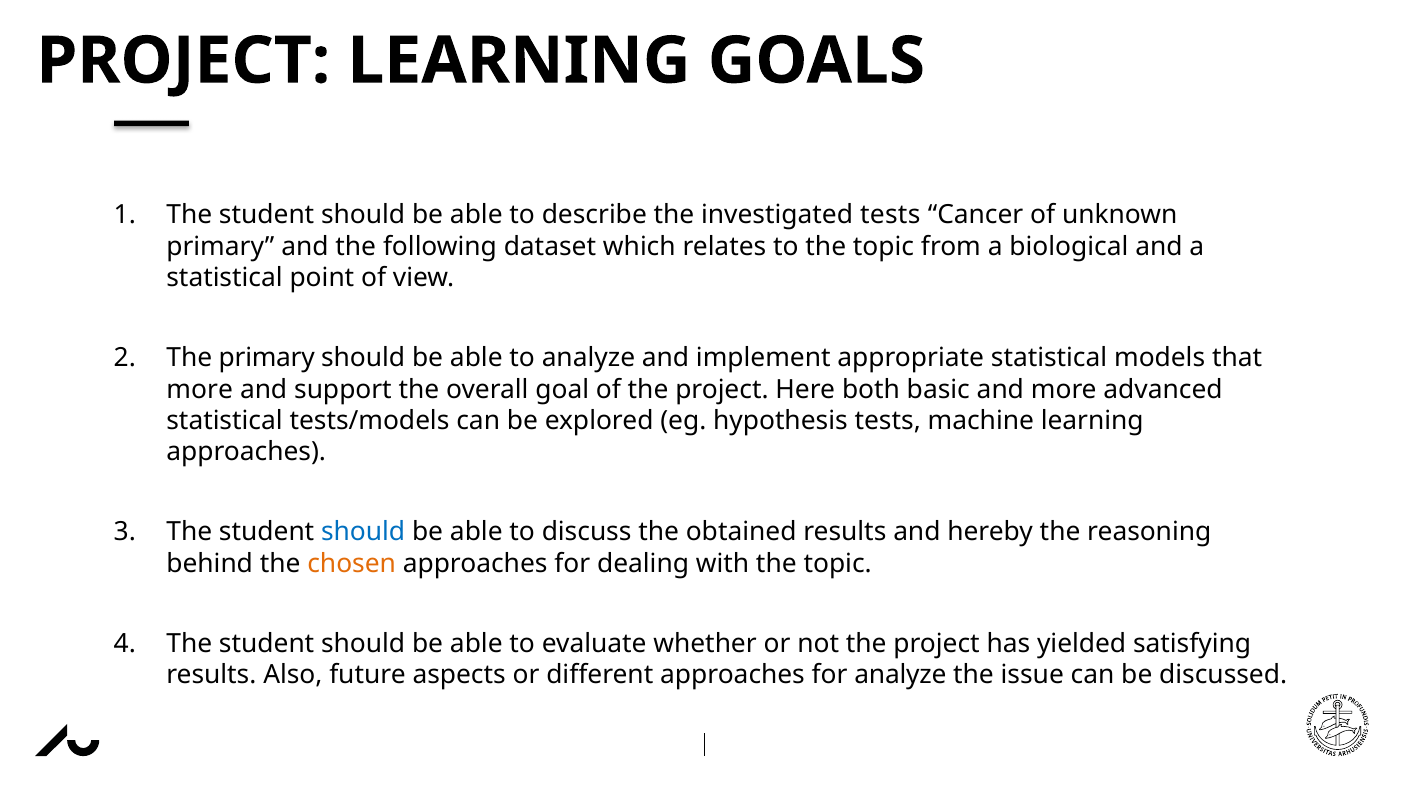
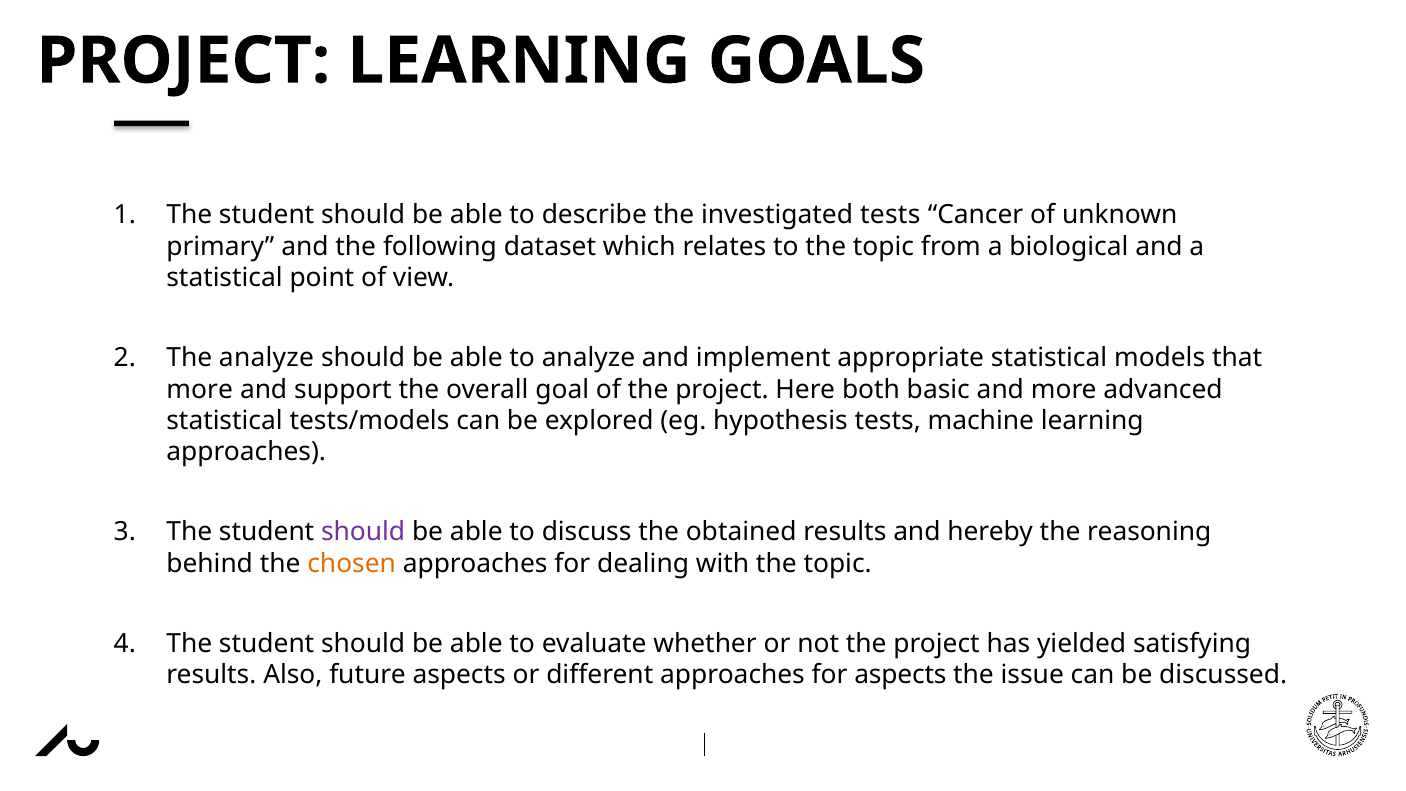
The primary: primary -> analyze (266, 358)
should colour: blue -> purple (363, 532)
for analyze: analyze -> aspects (900, 675)
